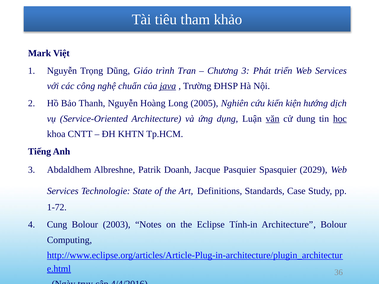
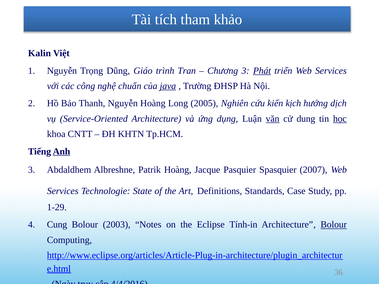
tiêu: tiêu -> tích (166, 20)
Mark: Mark -> Kalin (39, 53)
Phát underline: none -> present (262, 71)
kiện: kiện -> kịch (293, 103)
Anh underline: none -> present (62, 152)
Patrik Doanh: Doanh -> Hoàng (178, 170)
2029: 2029 -> 2007 (314, 170)
1-72: 1-72 -> 1-29 (57, 207)
Bolour underline: none -> present (334, 225)
